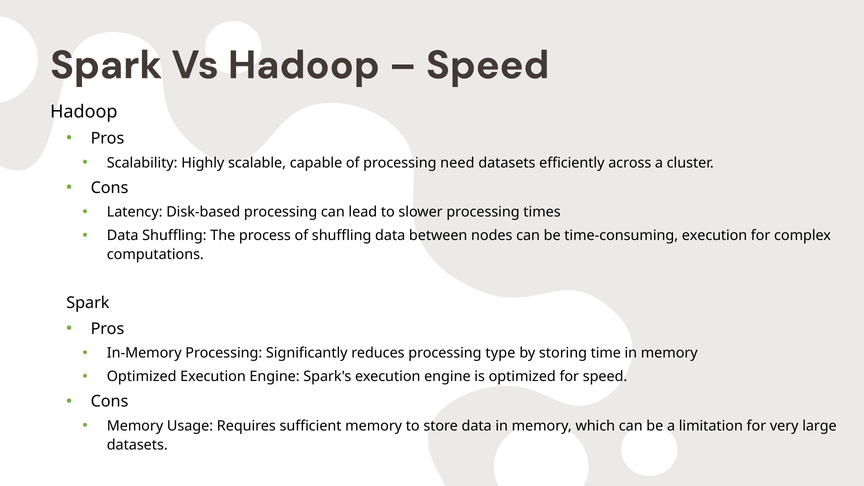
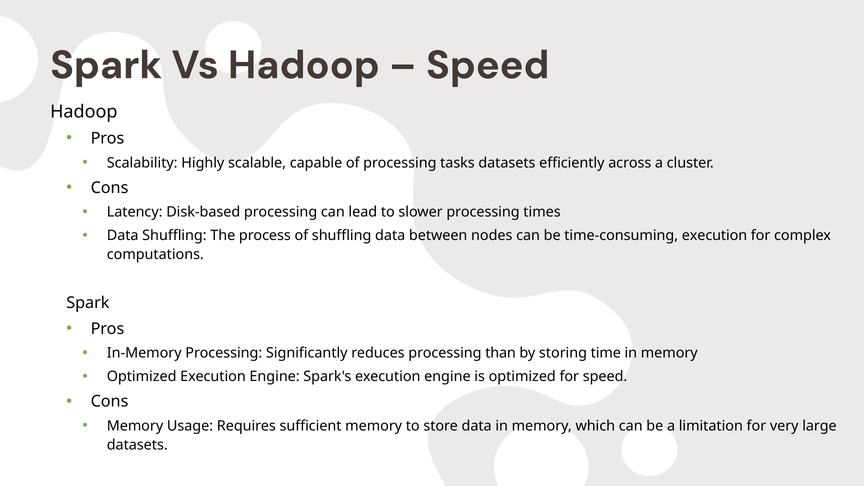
need: need -> tasks (457, 163)
type: type -> than (501, 353)
